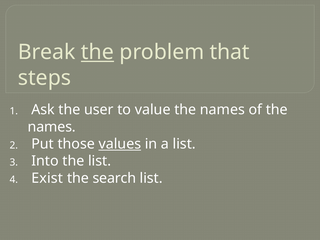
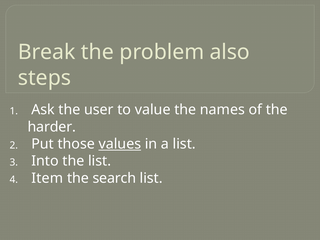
the underline: present -> none (97, 52)
that: that -> also (230, 52)
names: names -> harder (52, 127)
Exist: Exist -> Item (47, 178)
